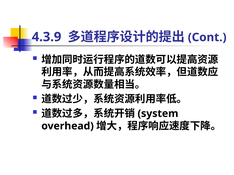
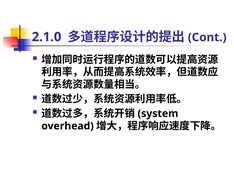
4.3.9: 4.3.9 -> 2.1.0 (47, 37)
